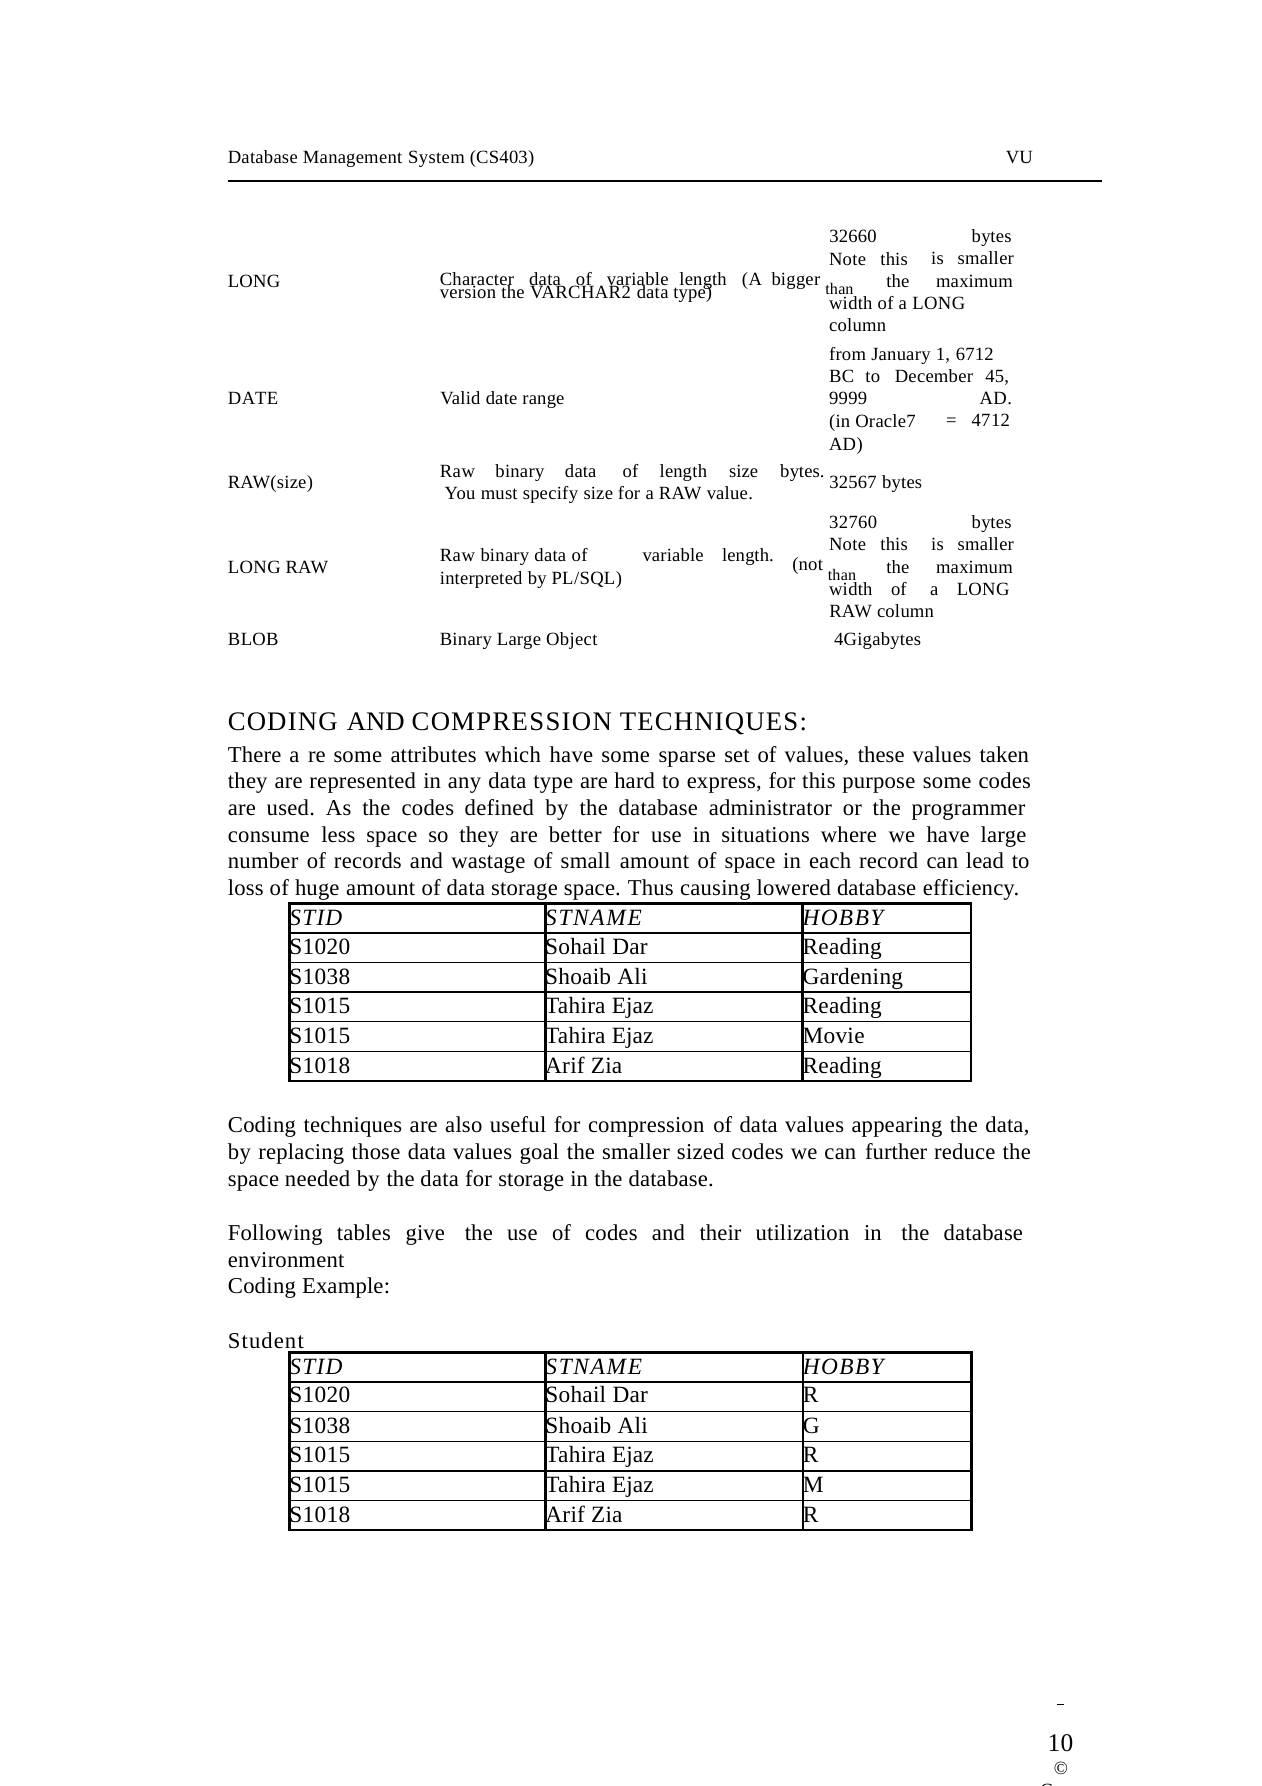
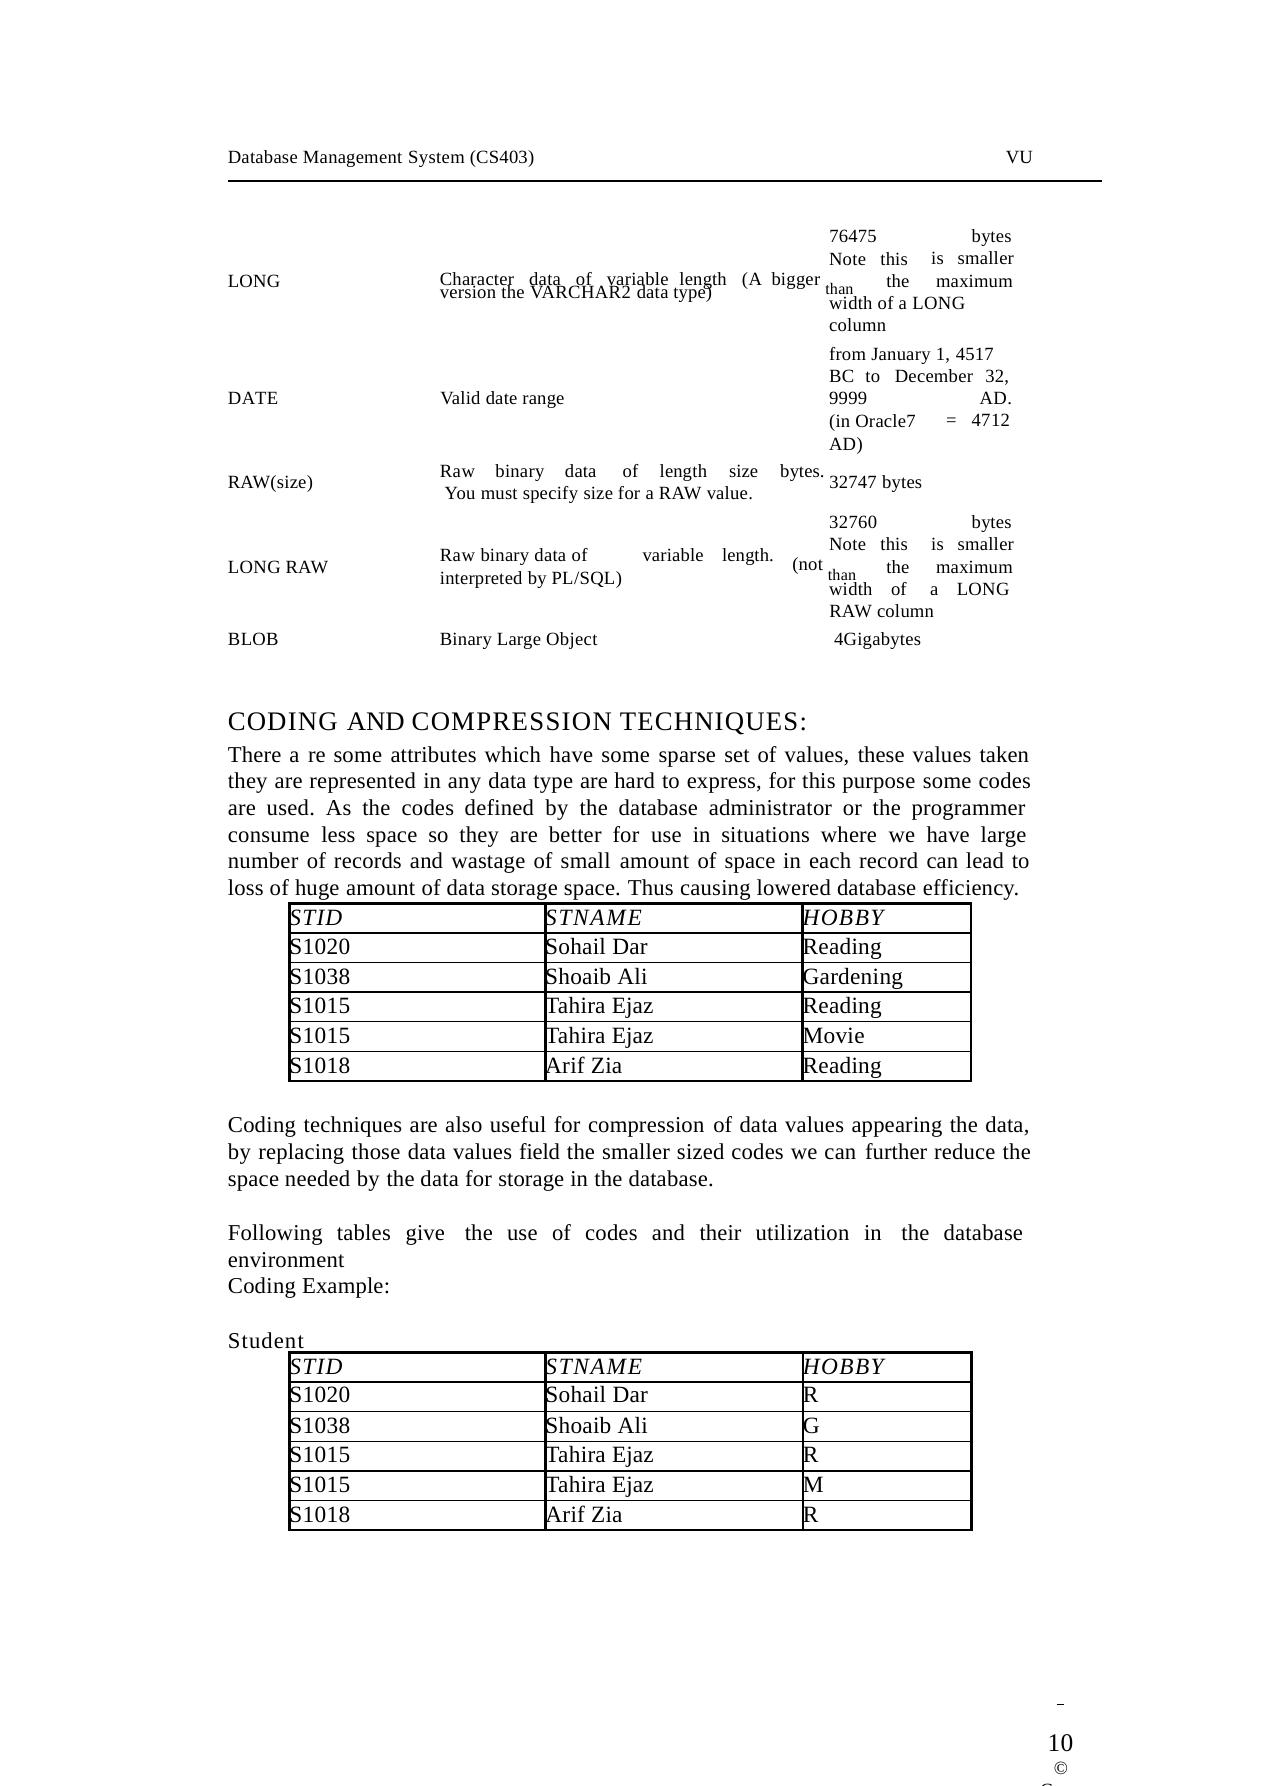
32660: 32660 -> 76475 (853, 236)
6712: 6712 -> 4517 (975, 354)
45: 45 -> 32 (997, 376)
32567: 32567 -> 32747 (853, 483)
goal: goal -> field (540, 1152)
